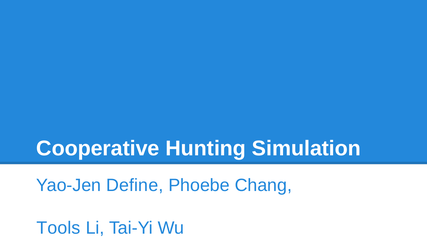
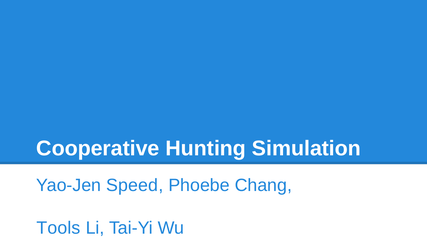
Define: Define -> Speed (135, 186)
